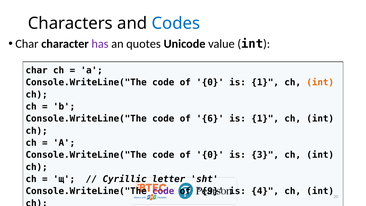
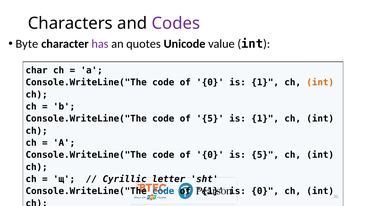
Codes colour: blue -> purple (176, 23)
Char: Char -> Byte (27, 44)
of 6: 6 -> 5 (210, 119)
is 3: 3 -> 5 (265, 155)
code colour: purple -> blue (163, 191)
of 9: 9 -> 1 (210, 191)
is 4: 4 -> 0 (265, 191)
